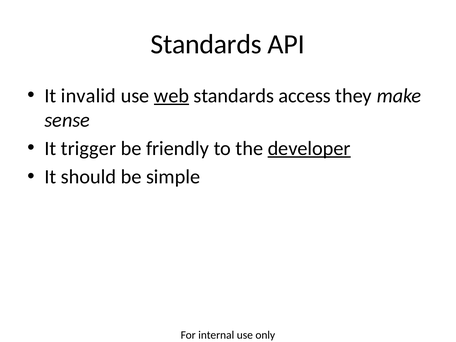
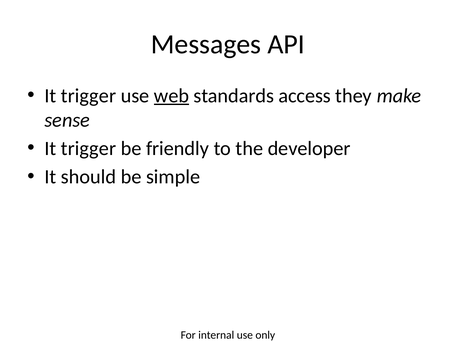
Standards: Standards -> Messages (206, 44)
invalid: invalid -> trigger (88, 96)
developer underline: present -> none (309, 148)
